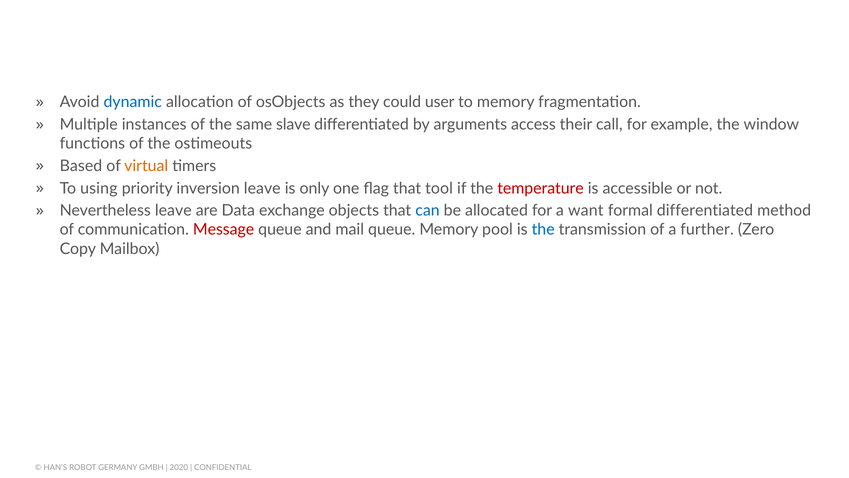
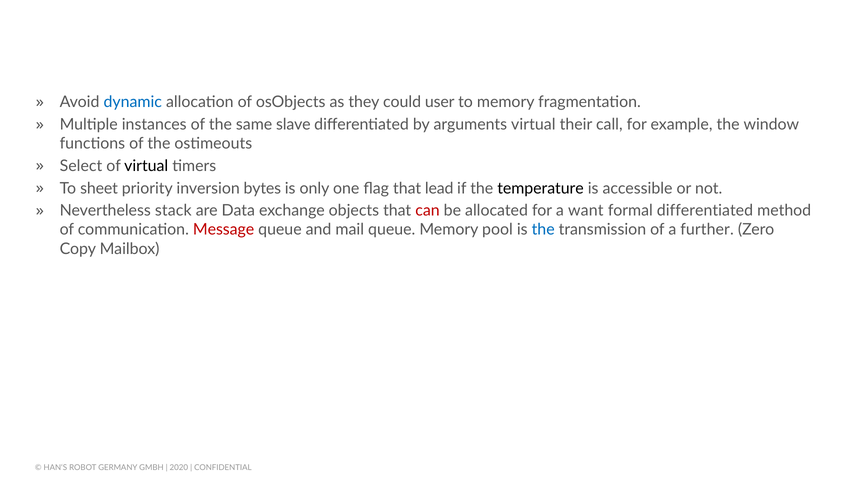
arguments access: access -> virtual (533, 124)
Based: Based -> Select (81, 166)
virtual colour: orange -> black (146, 166)
using: using -> sheet (99, 188)
inversion leave: leave -> bytes (262, 188)
tool: tool -> lead (439, 188)
temperature colour: red -> black (541, 188)
Nevertheless leave: leave -> stack (173, 210)
can colour: blue -> red (428, 210)
